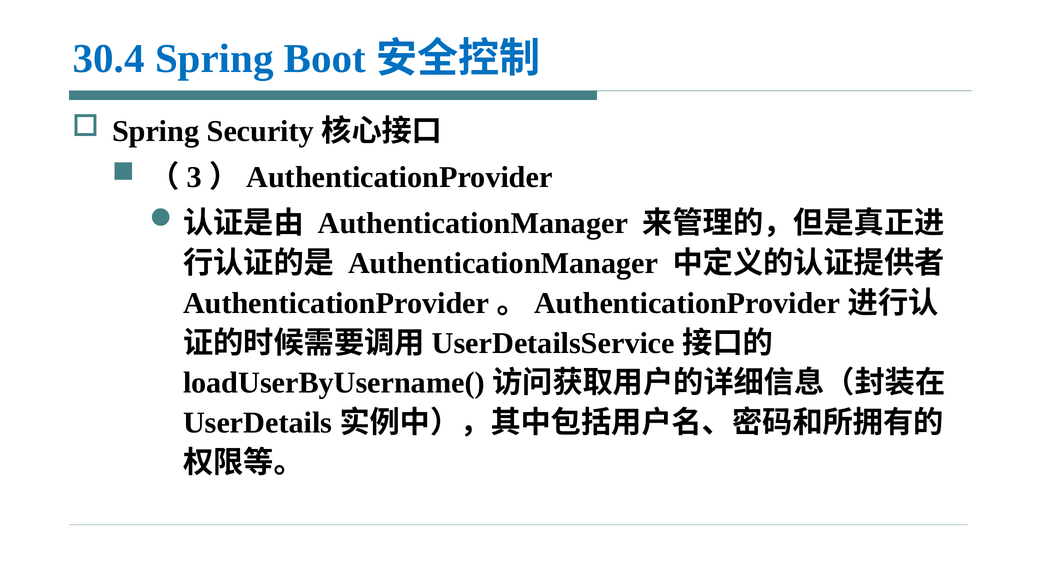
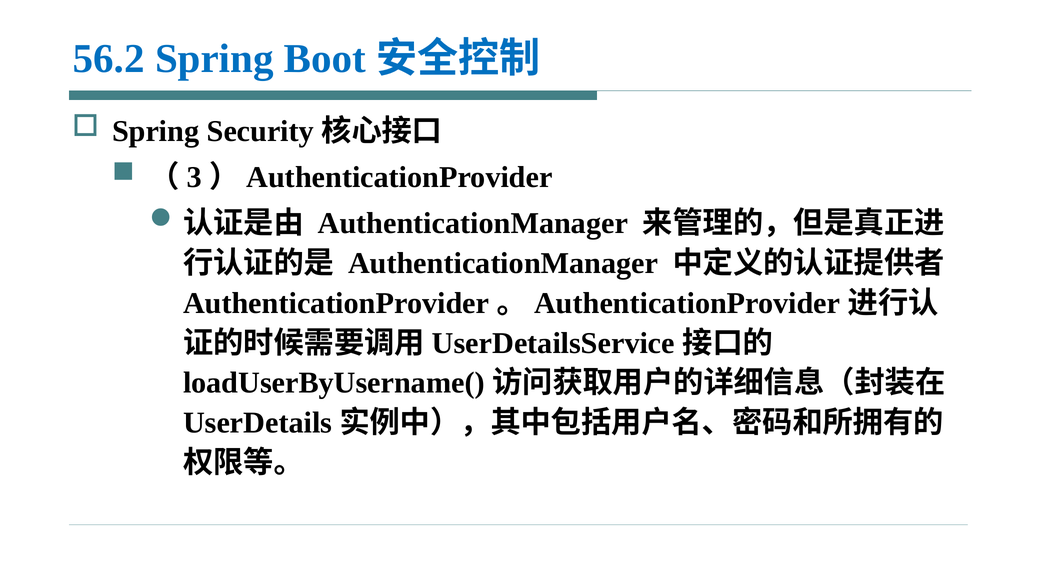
30.4: 30.4 -> 56.2 (109, 59)
